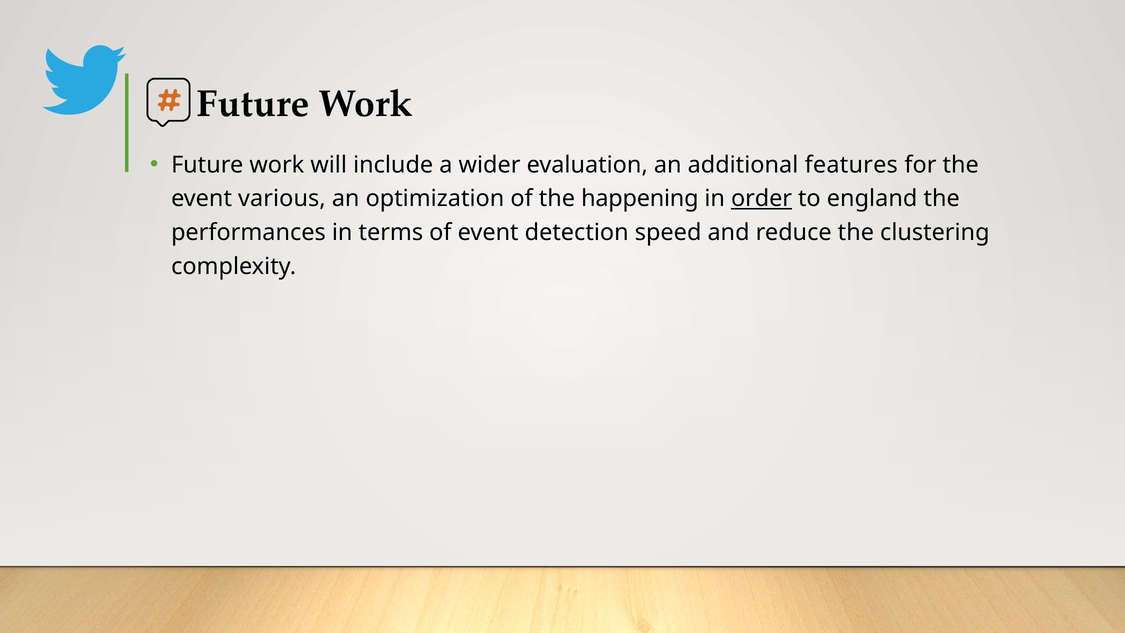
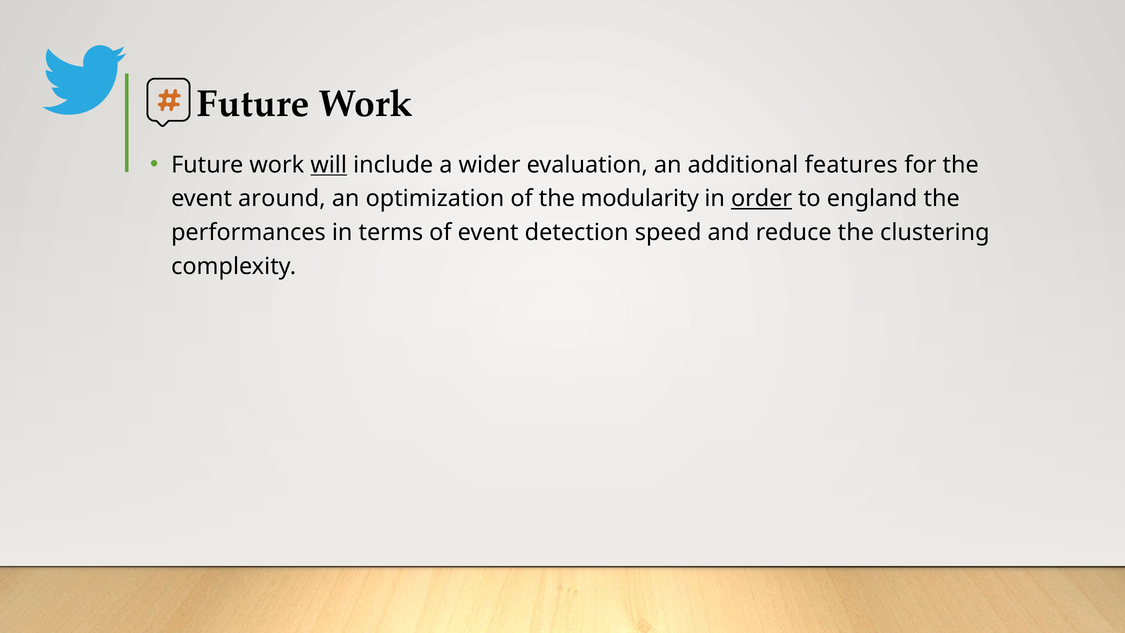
will underline: none -> present (329, 165)
various: various -> around (282, 199)
happening: happening -> modularity (640, 199)
